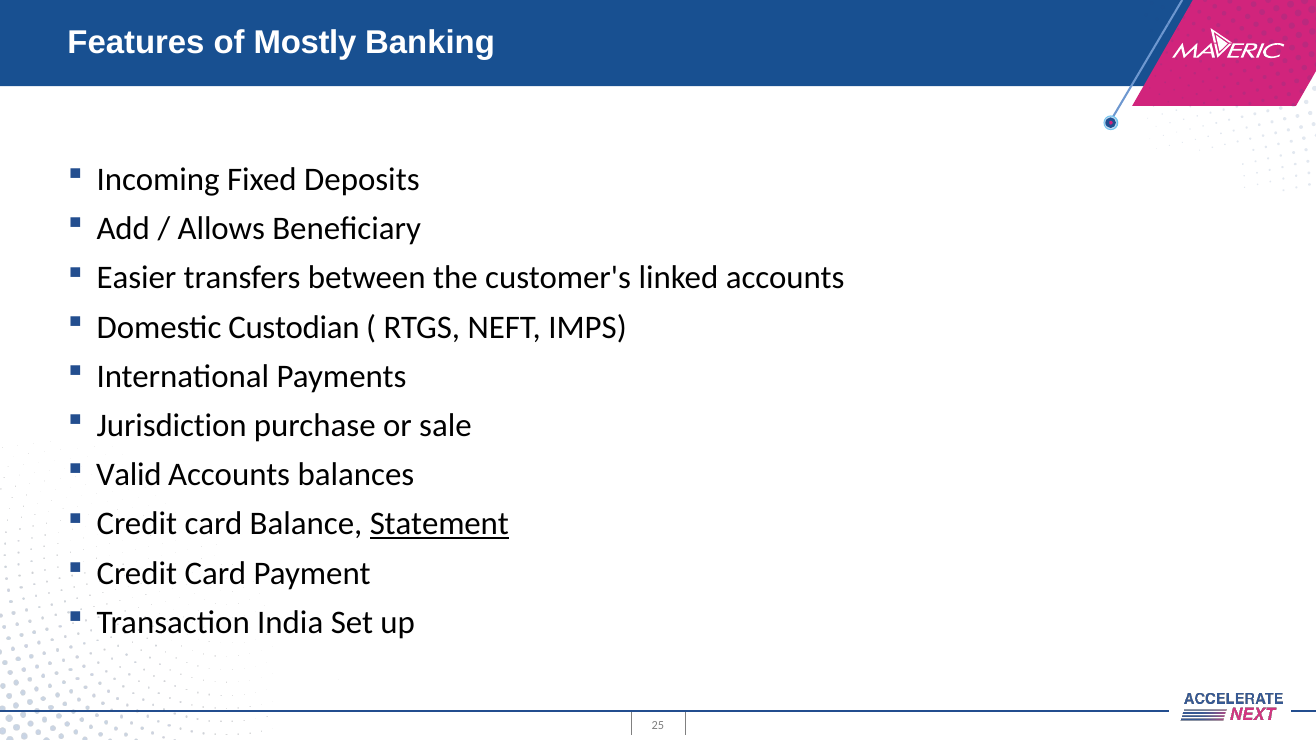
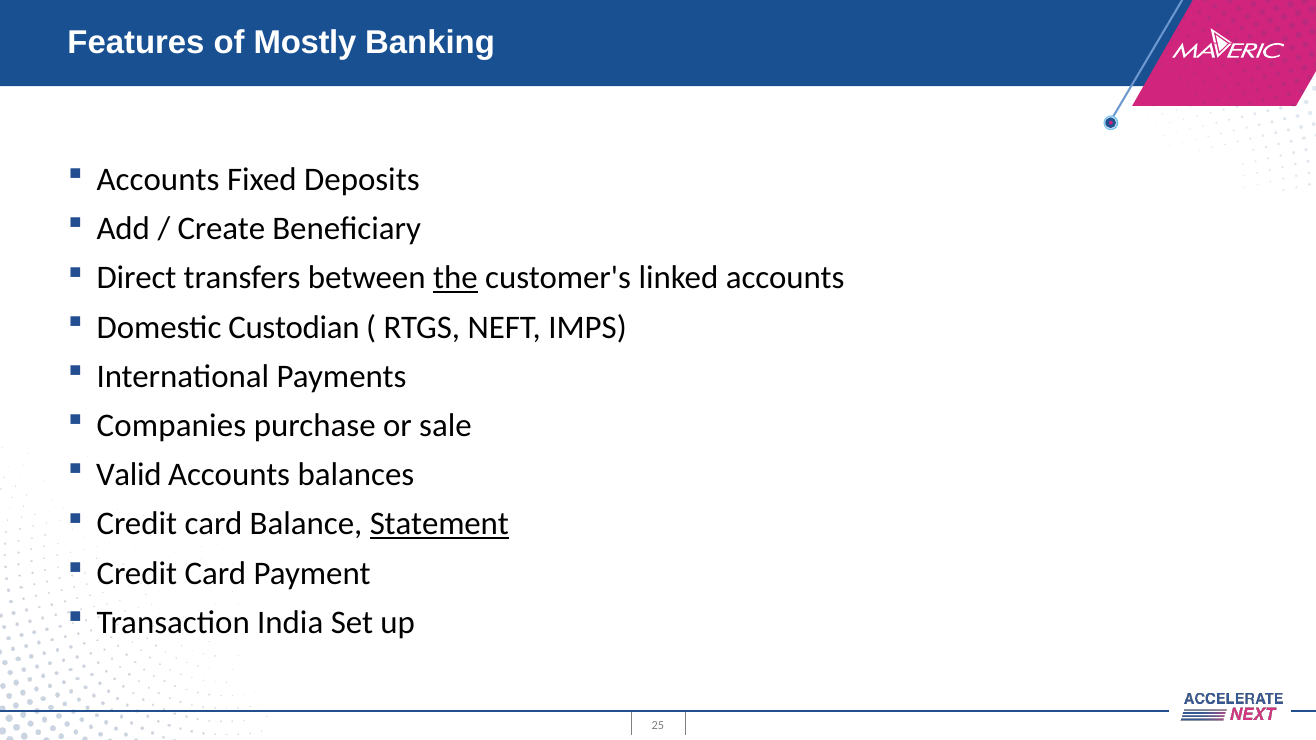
Incoming: Incoming -> Accounts (158, 180)
Allows: Allows -> Create (221, 229)
Easier: Easier -> Direct (137, 278)
the underline: none -> present (455, 278)
Jurisdiction: Jurisdiction -> Companies (171, 426)
